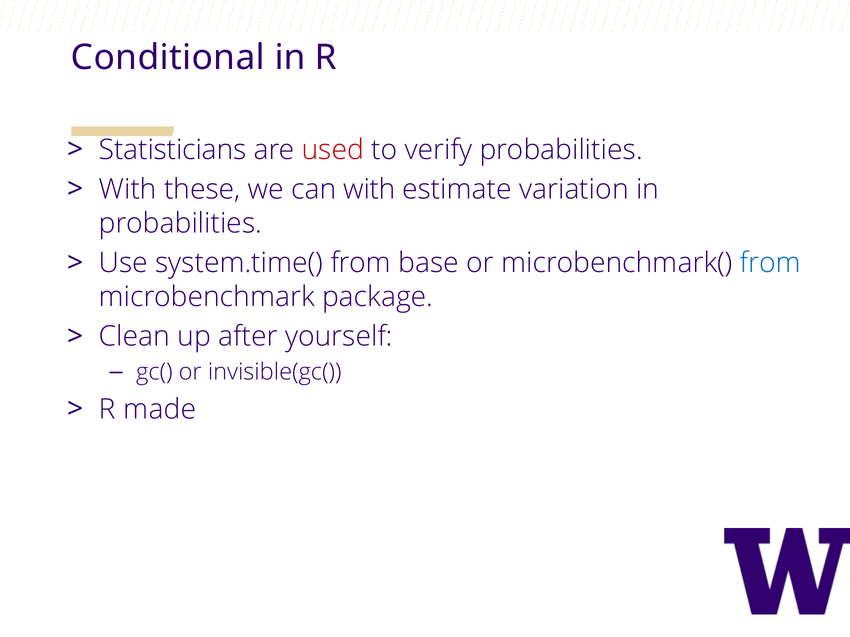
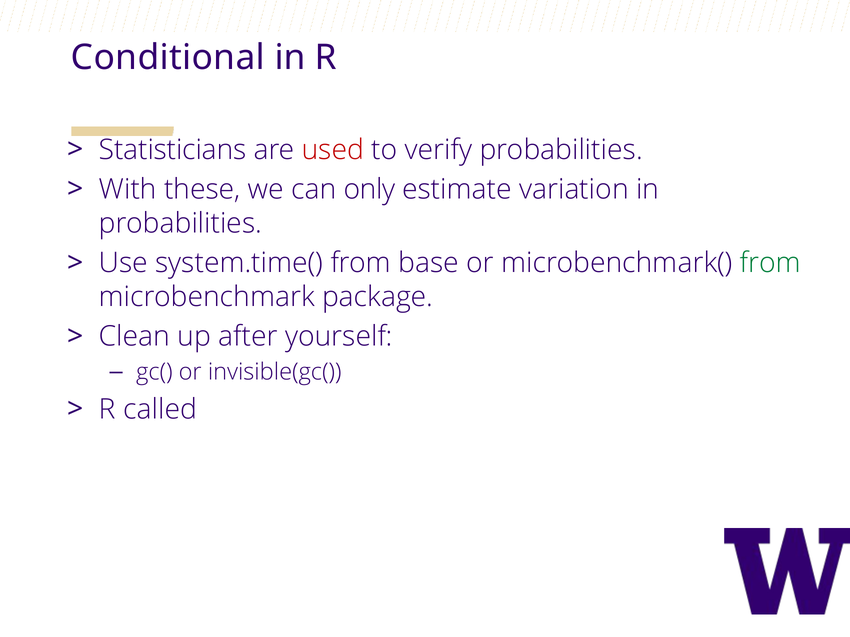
can with: with -> only (369, 190)
from colour: blue -> green (770, 263)
made: made -> called (160, 410)
